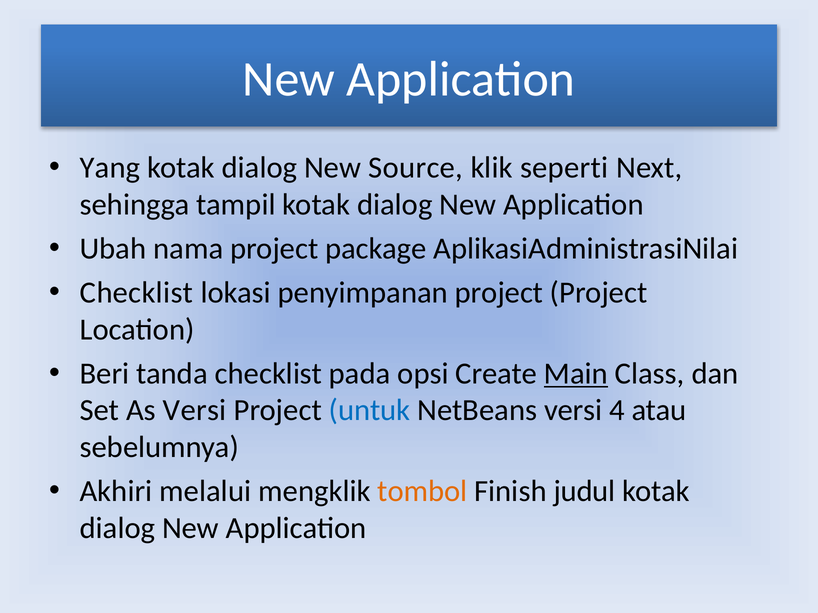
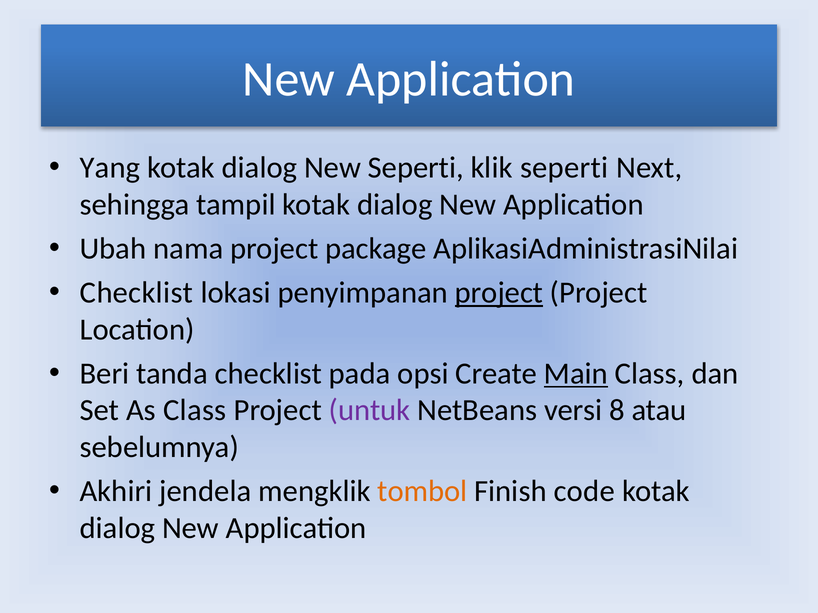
New Source: Source -> Seperti (416, 168)
project underline: none -> present (499, 293)
As Versi: Versi -> Class (195, 411)
untuk colour: blue -> purple (370, 411)
4: 4 -> 8 (617, 411)
melalui: melalui -> jendela (205, 492)
judul: judul -> code (584, 492)
